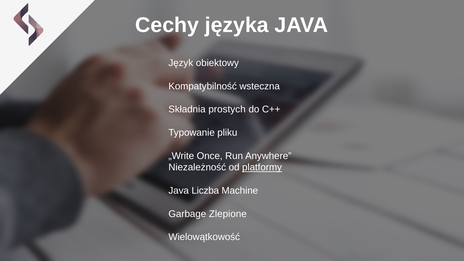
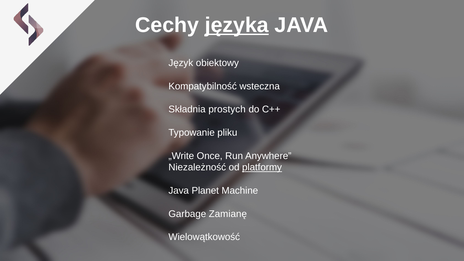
języka underline: none -> present (237, 25)
Liczba: Liczba -> Planet (205, 191)
Zlepione: Zlepione -> Zamianę (228, 214)
